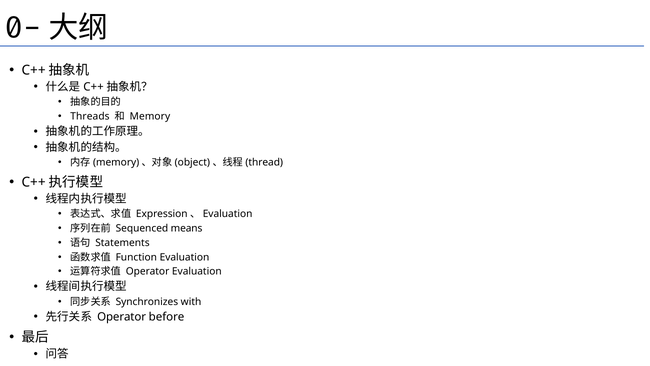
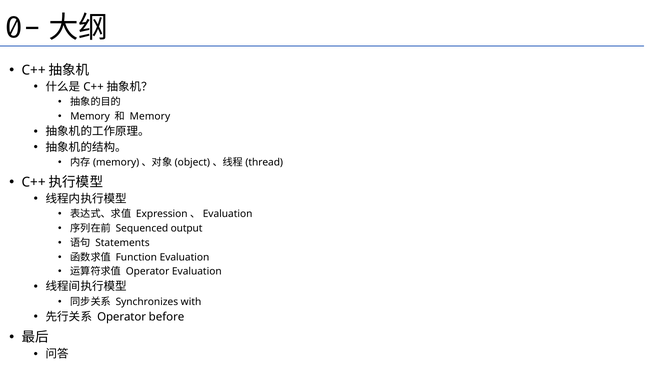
Threads: Threads -> Memory (90, 116)
means: means -> output (187, 228)
